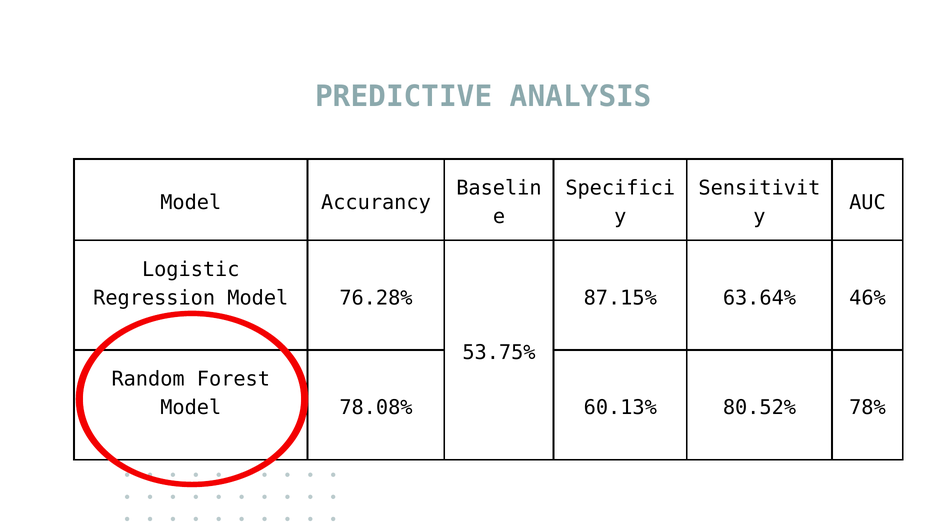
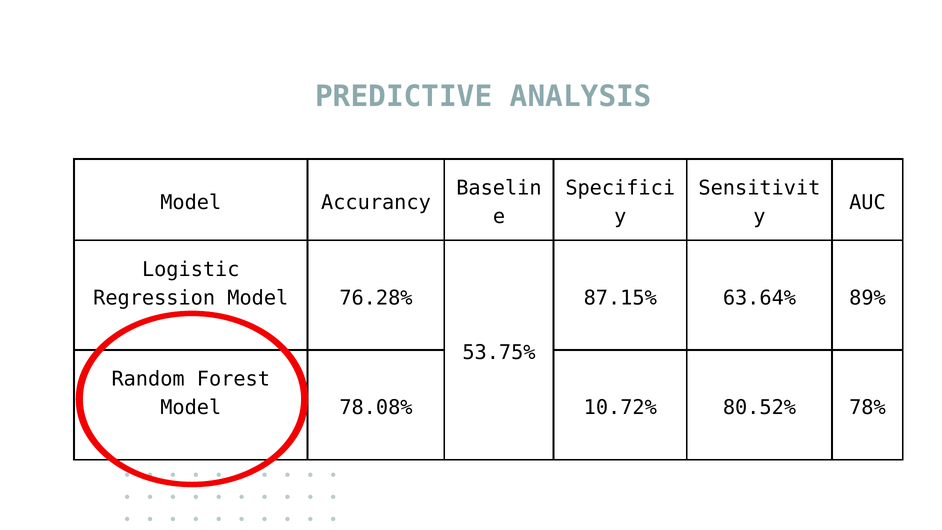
46%: 46% -> 89% (867, 298)
60.13%: 60.13% -> 10.72% (620, 408)
